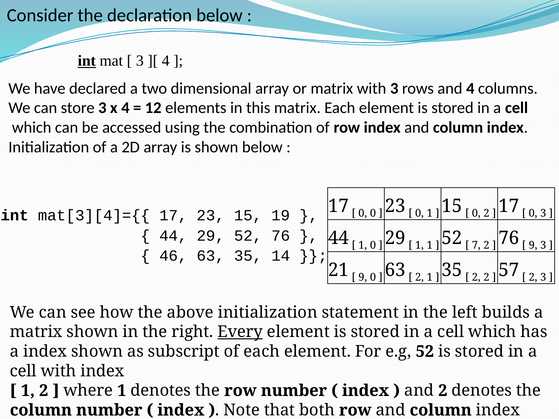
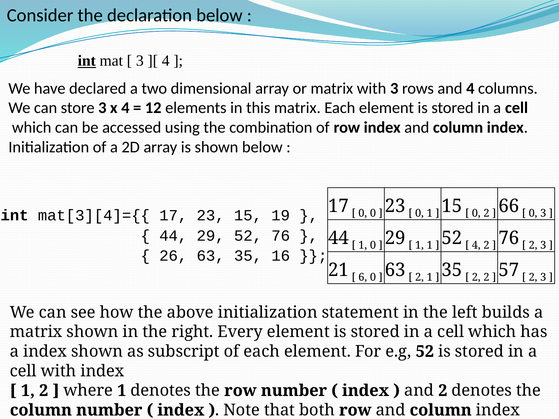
17: 17 -> 66 (509, 206)
7: 7 -> 4 (476, 246)
9: 9 -> 2 (533, 246)
46: 46 -> 26 (173, 256)
14: 14 -> 16 (281, 256)
9: 9 -> 6 (363, 278)
Every underline: present -> none (240, 332)
